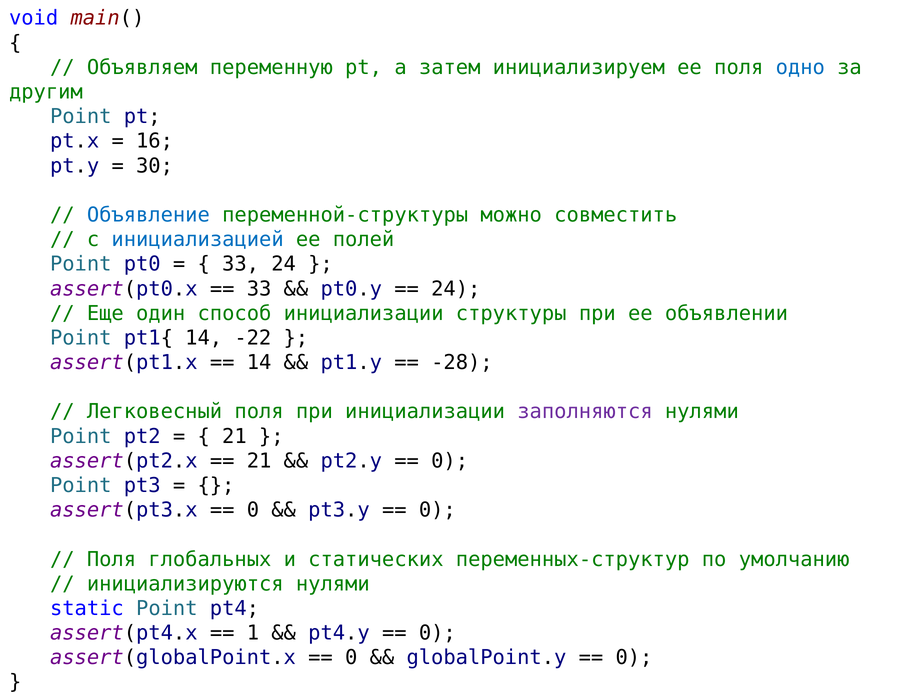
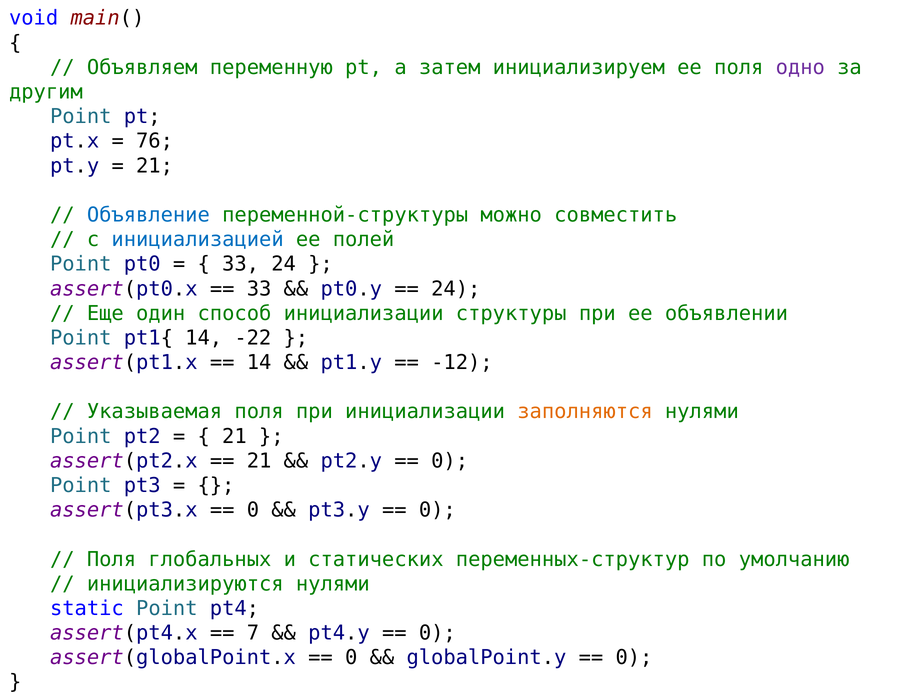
одно colour: blue -> purple (800, 67)
16: 16 -> 76 (155, 141)
30: 30 -> 21 (155, 166)
-28: -28 -> -12 (462, 362)
Легковесный: Легковесный -> Указываемая (155, 411)
заполняются colour: purple -> orange (585, 411)
1: 1 -> 7 (253, 633)
